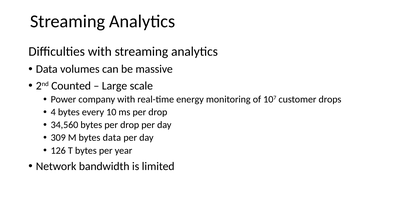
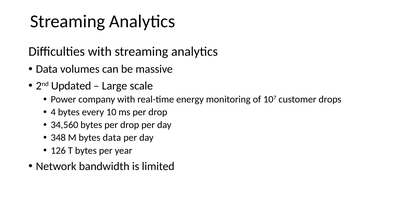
Counted: Counted -> Updated (71, 86)
309: 309 -> 348 (58, 138)
